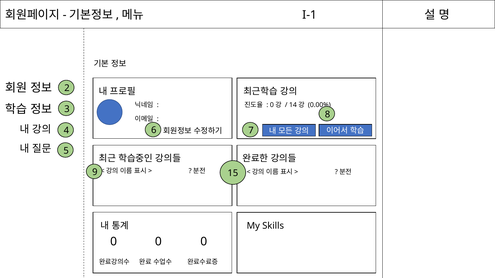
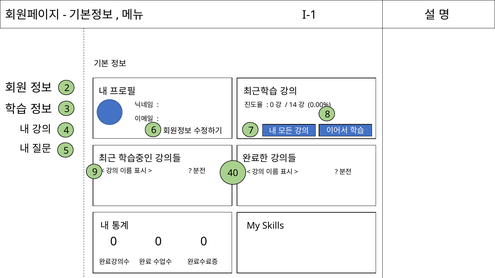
15: 15 -> 40 (233, 173)
